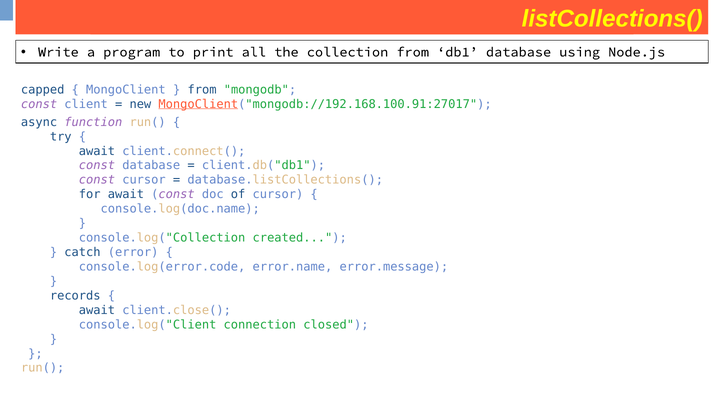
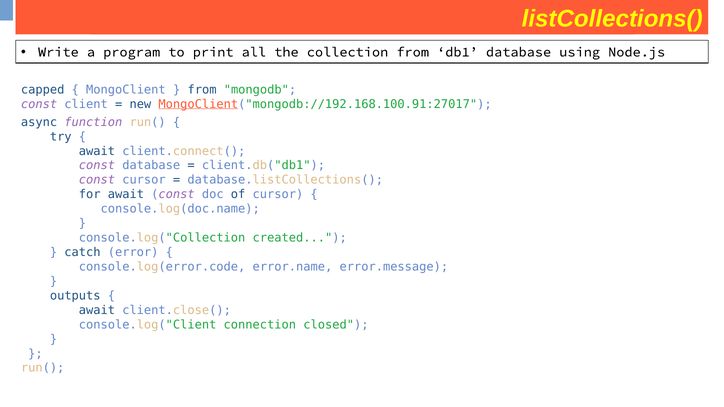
records: records -> outputs (75, 296)
